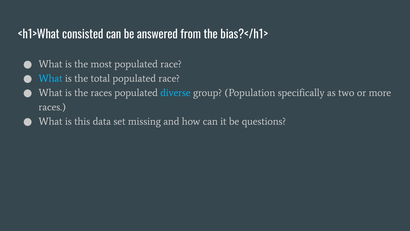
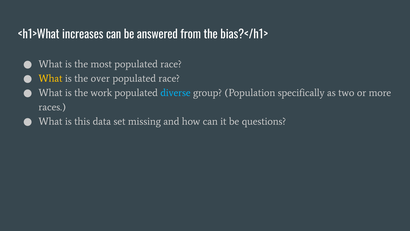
consisted: consisted -> increases (83, 34)
What colour: light blue -> yellow (51, 78)
total: total -> over (100, 78)
the races: races -> work (101, 93)
